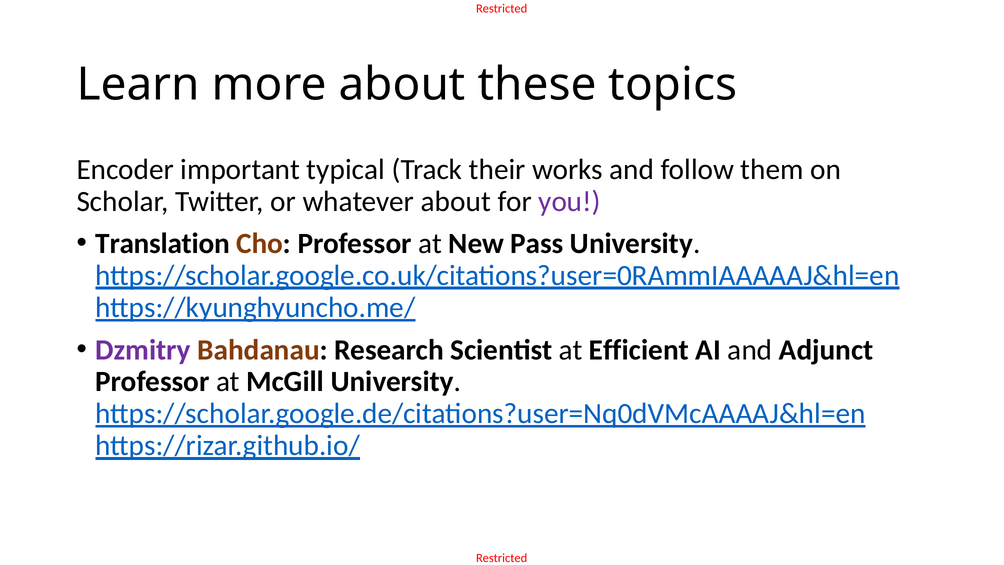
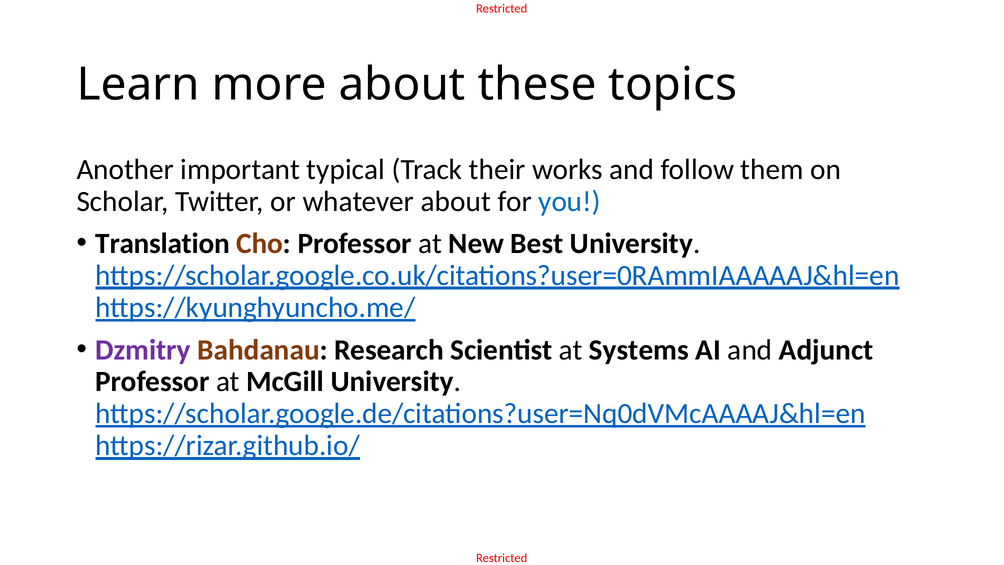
Encoder: Encoder -> Another (125, 170)
you colour: purple -> blue (570, 201)
Pass: Pass -> Best (537, 243)
Efficient: Efficient -> Systems (639, 350)
